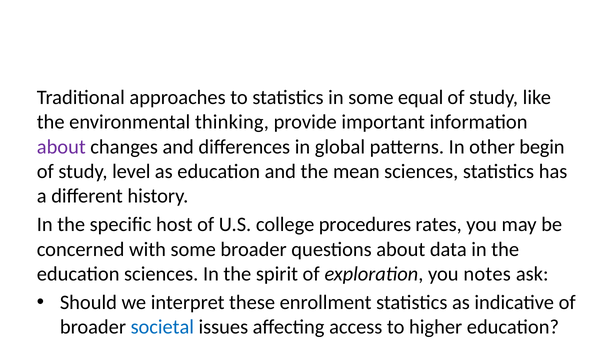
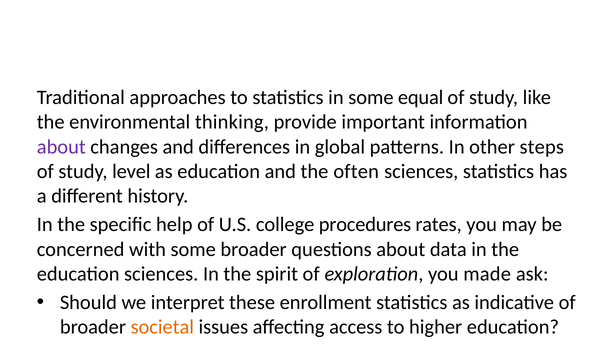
begin: begin -> steps (542, 147)
mean: mean -> often (356, 171)
host: host -> help (174, 224)
notes: notes -> made (487, 273)
societal colour: blue -> orange (162, 327)
